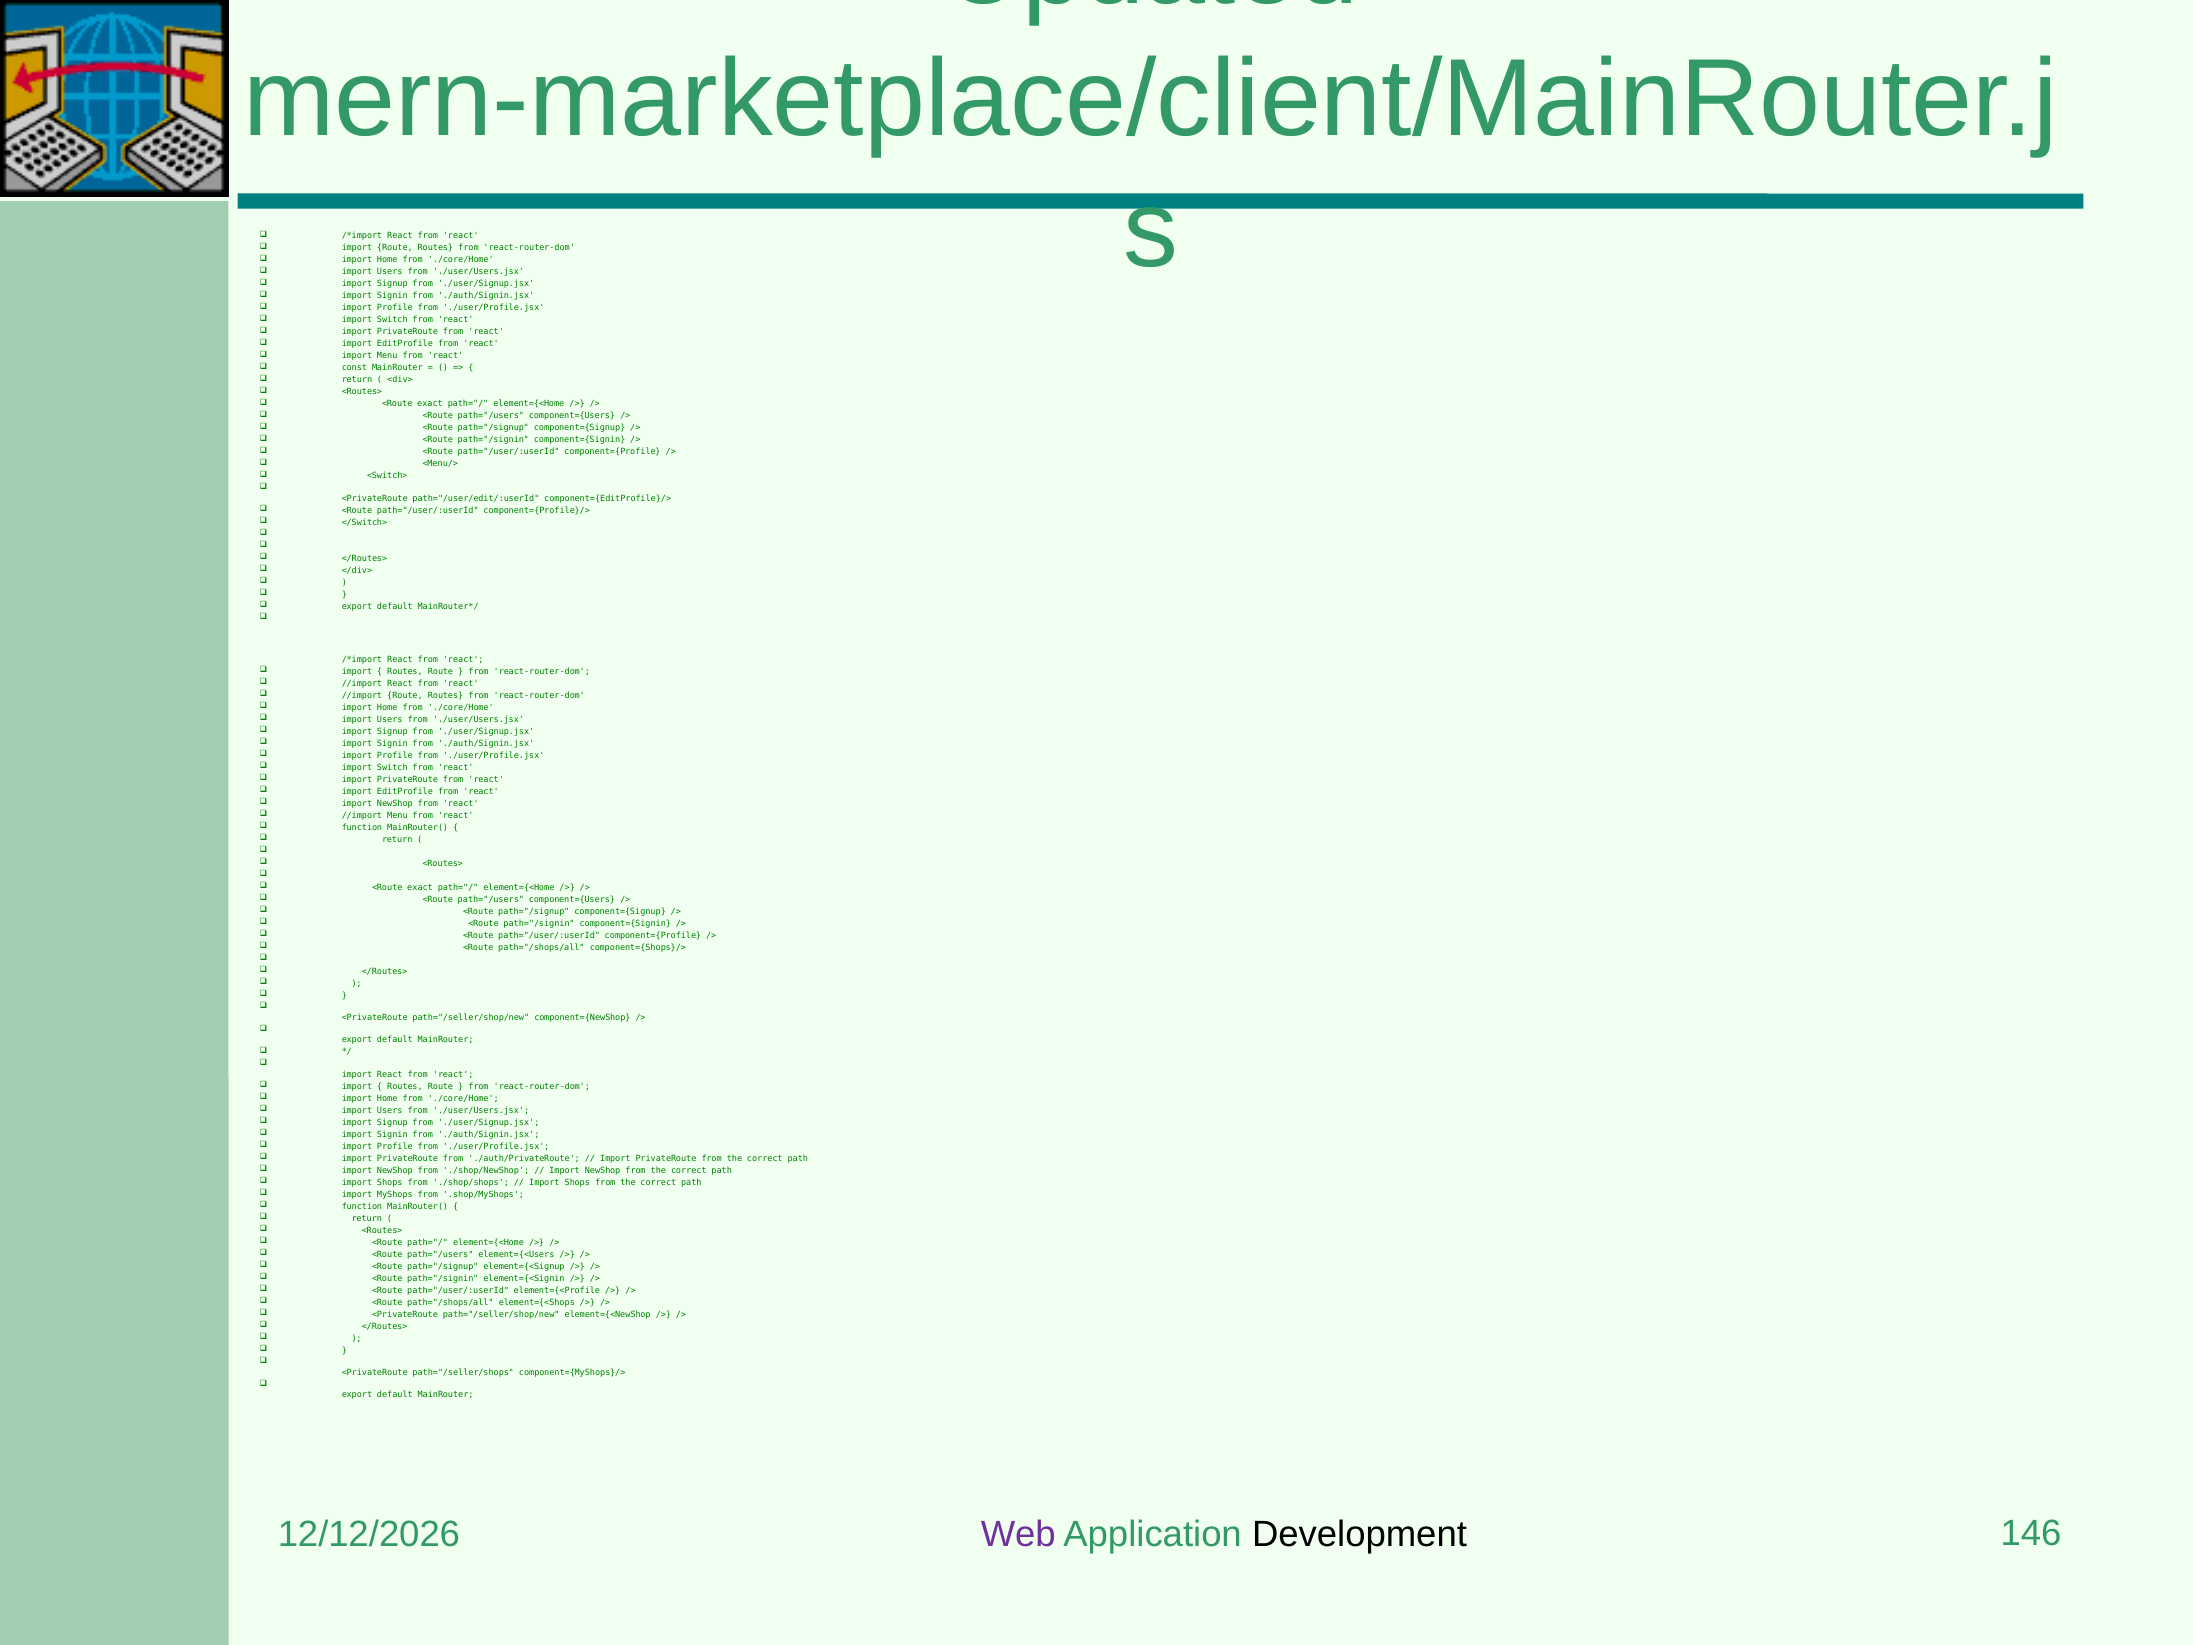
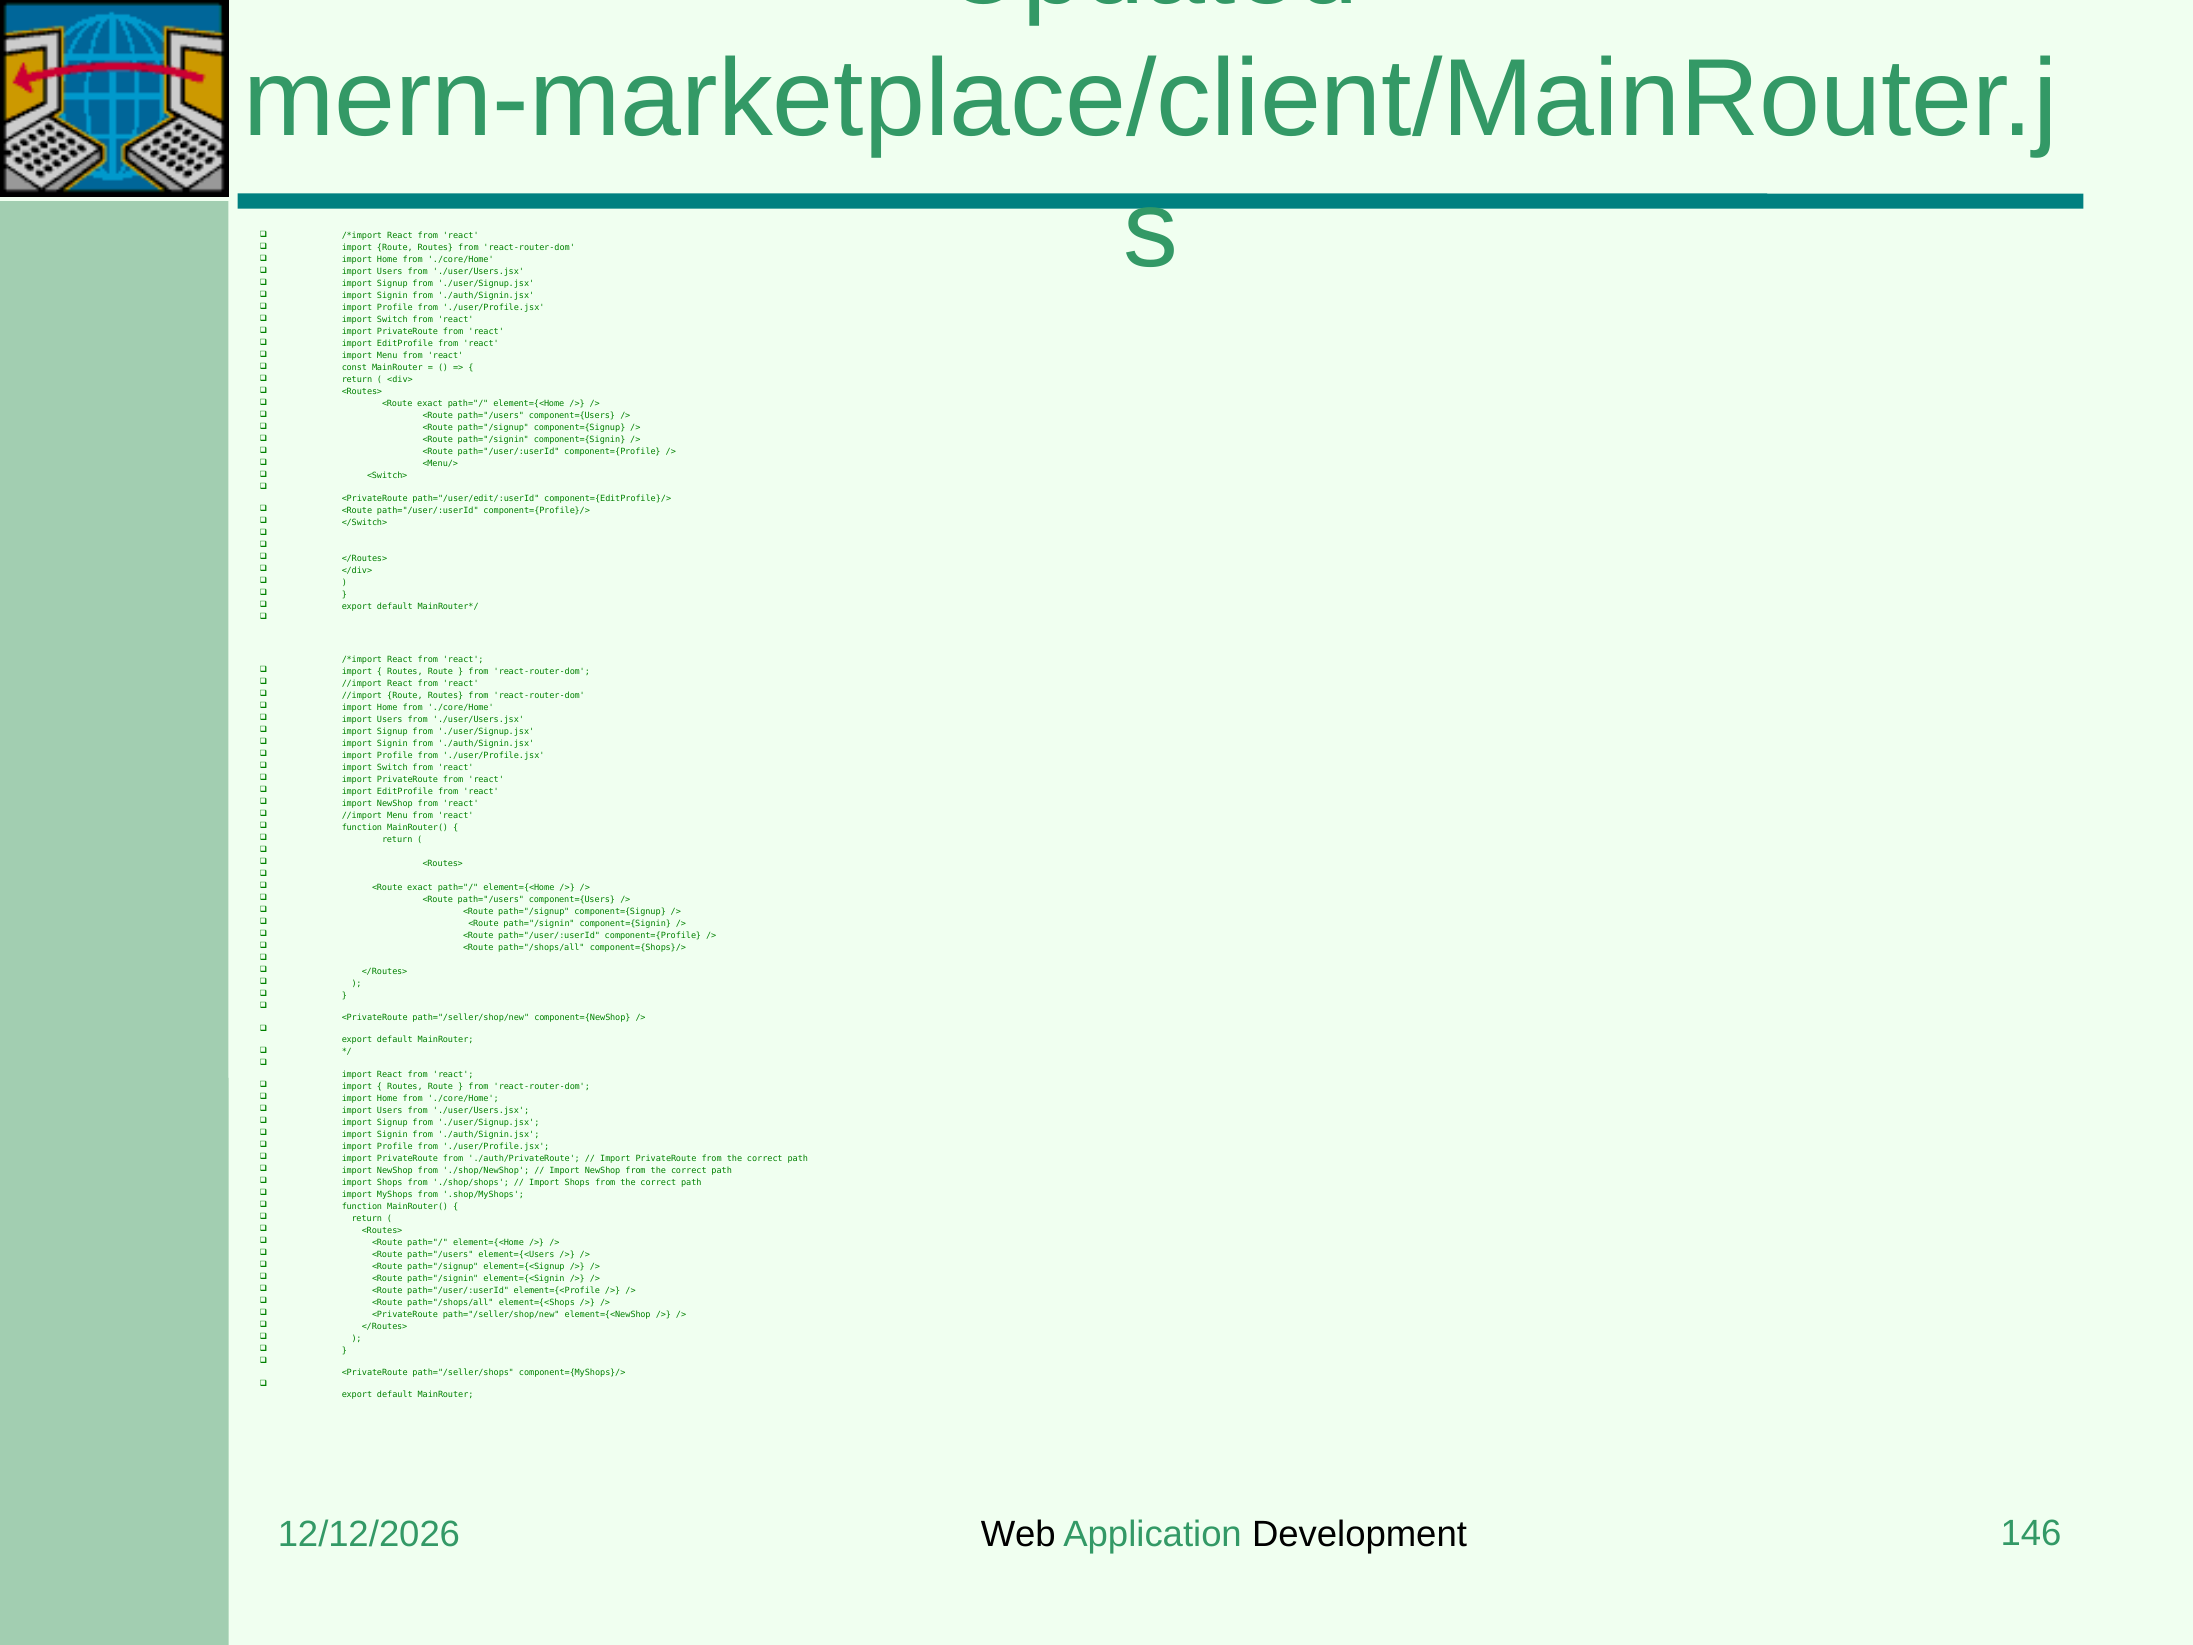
Web colour: purple -> black (1018, 1534)
